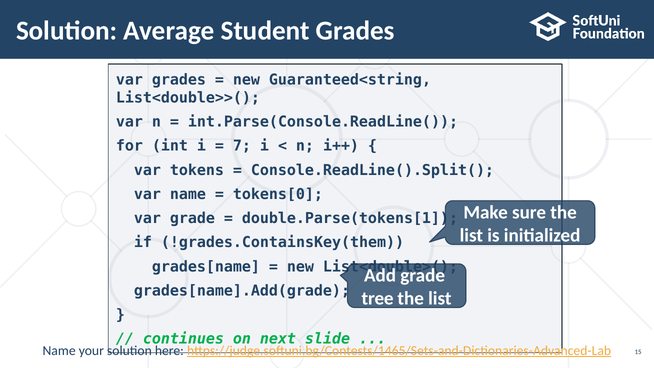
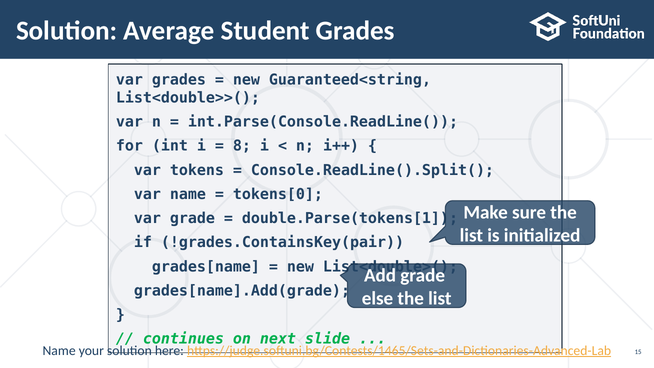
7: 7 -> 8 (242, 146)
!grades.ContainsKey(them: !grades.ContainsKey(them -> !grades.ContainsKey(pair (283, 242)
tree: tree -> else (378, 298)
